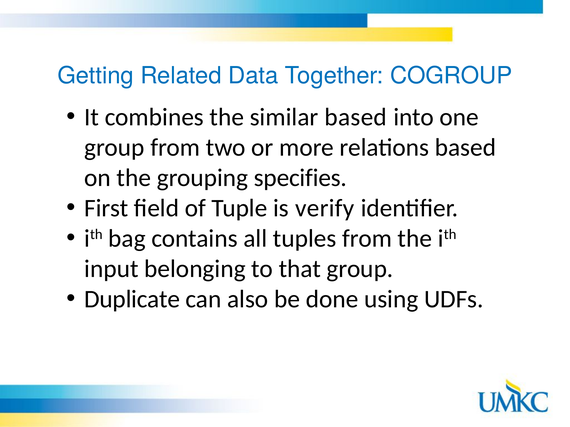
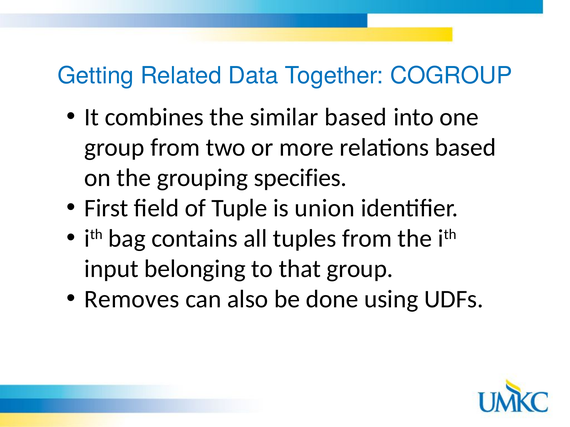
verify: verify -> union (325, 208)
Duplicate: Duplicate -> Removes (132, 300)
